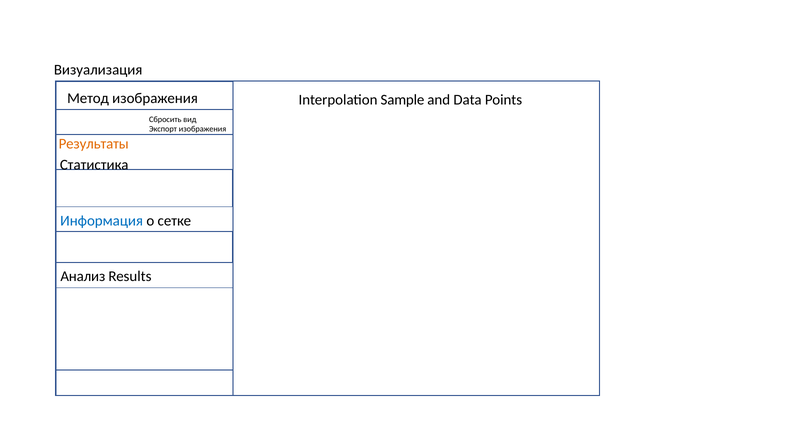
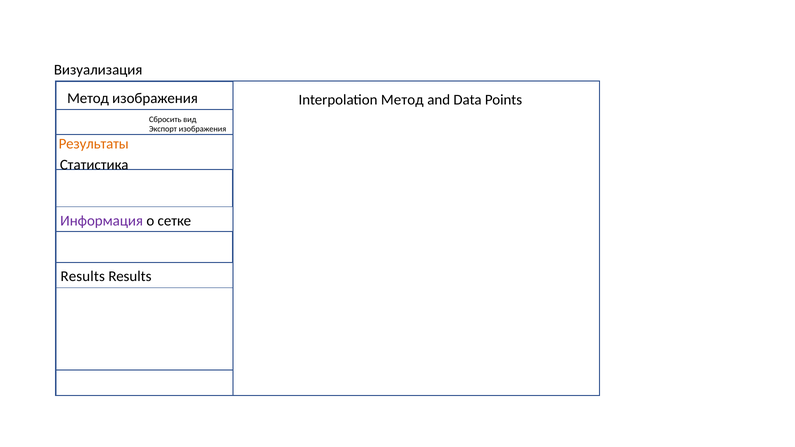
Interpolation Sample: Sample -> Метод (402, 100)
Информация colour: blue -> purple (102, 221)
Анализ: Анализ -> Results (83, 276)
